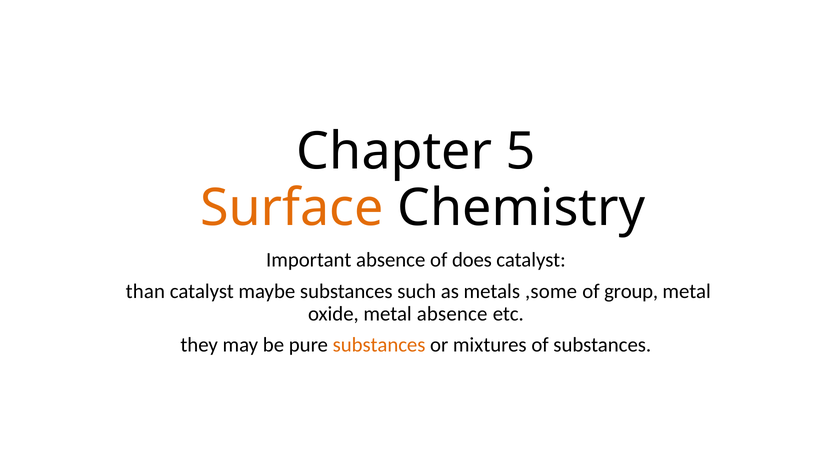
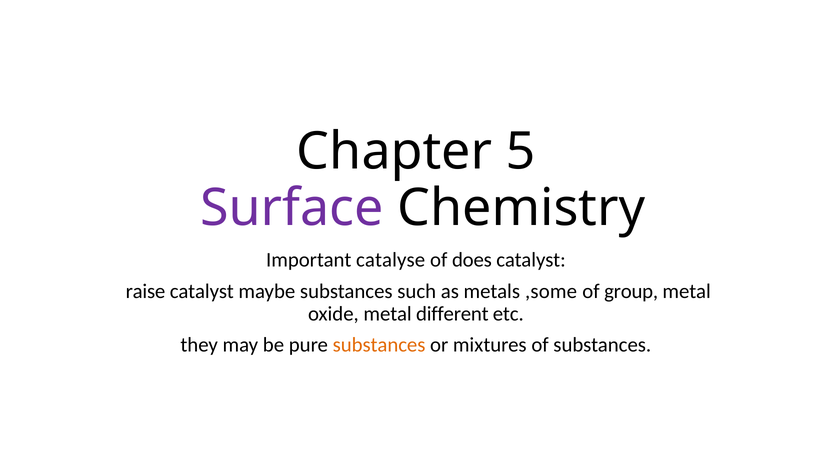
Surface colour: orange -> purple (292, 208)
Important absence: absence -> catalyse (391, 260)
than: than -> raise (145, 291)
metal absence: absence -> different (452, 314)
